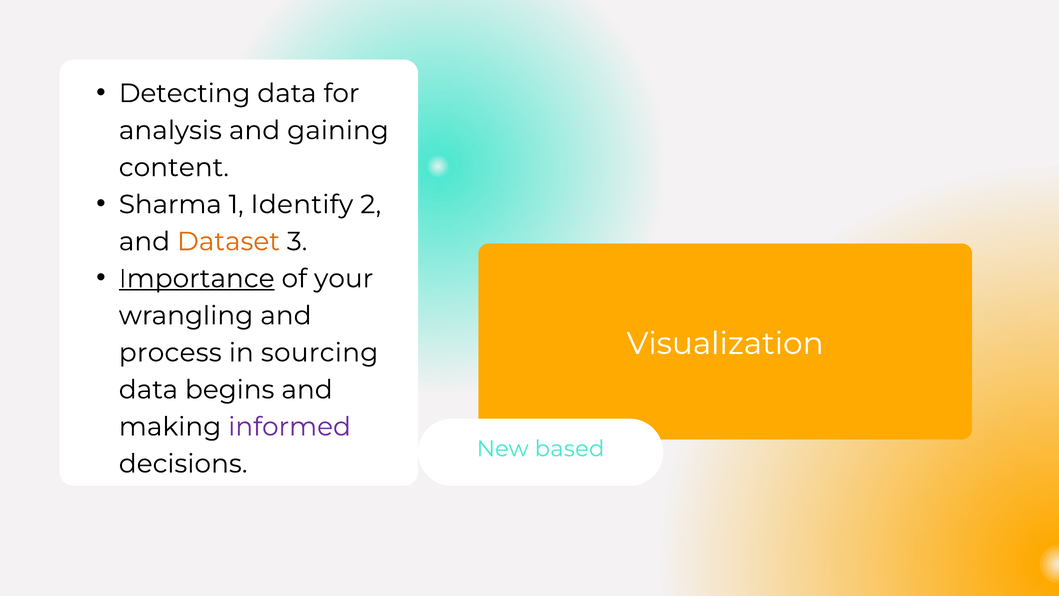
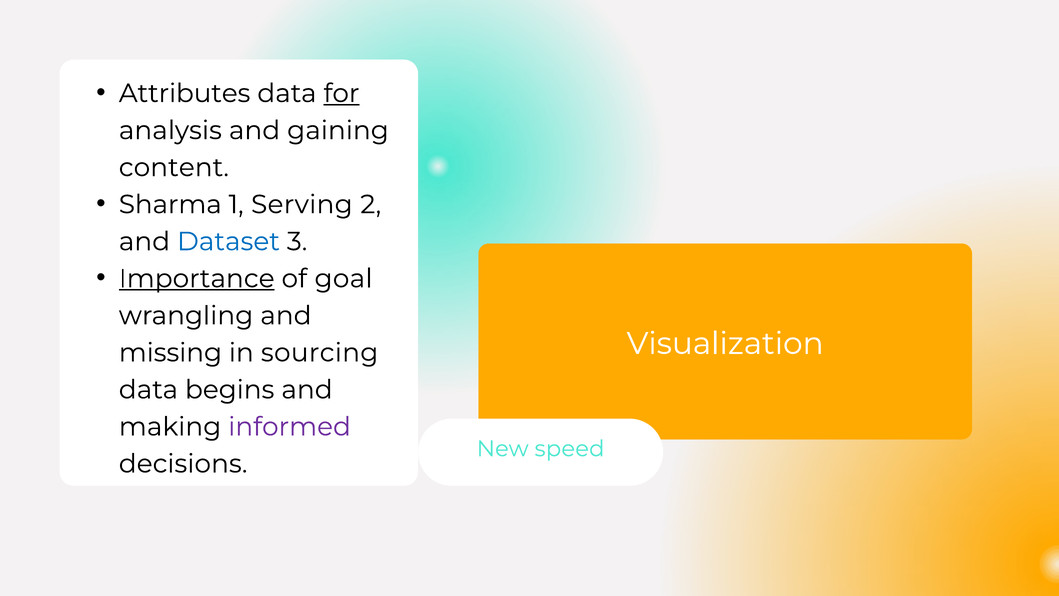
Detecting: Detecting -> Attributes (185, 93)
for underline: none -> present (341, 93)
Identify: Identify -> Serving (302, 204)
Dataset colour: orange -> blue (228, 241)
your: your -> goal (344, 278)
process: process -> missing (170, 352)
based: based -> speed (570, 449)
